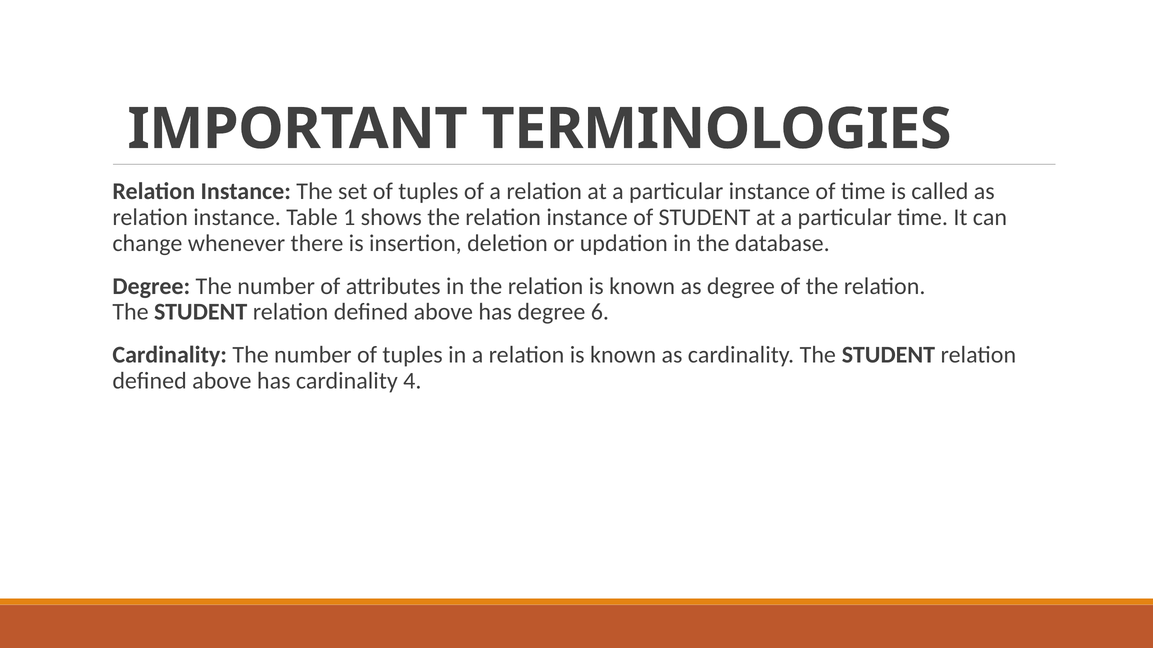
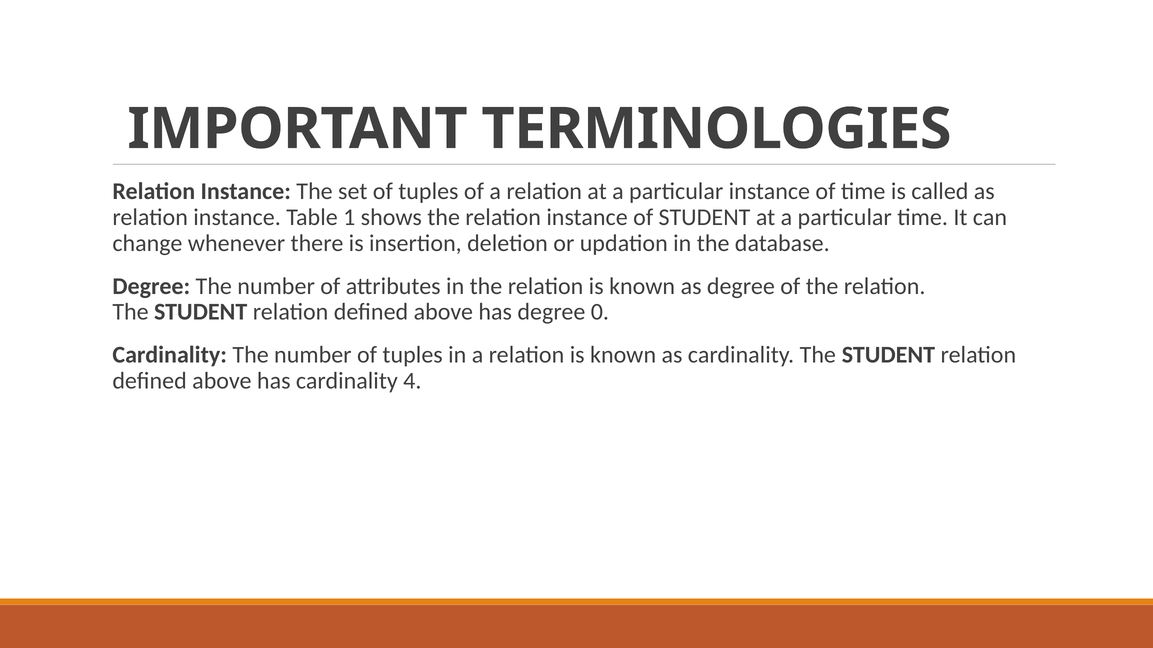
6: 6 -> 0 (600, 312)
